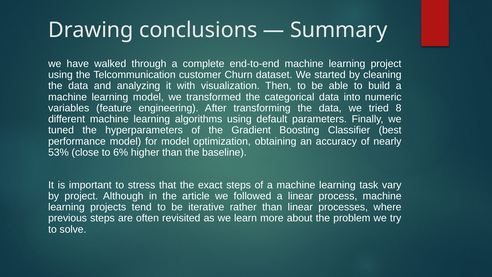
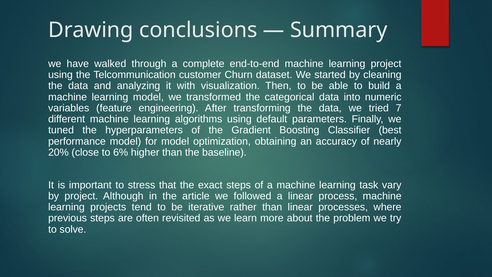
8: 8 -> 7 (399, 108)
53%: 53% -> 20% (58, 152)
